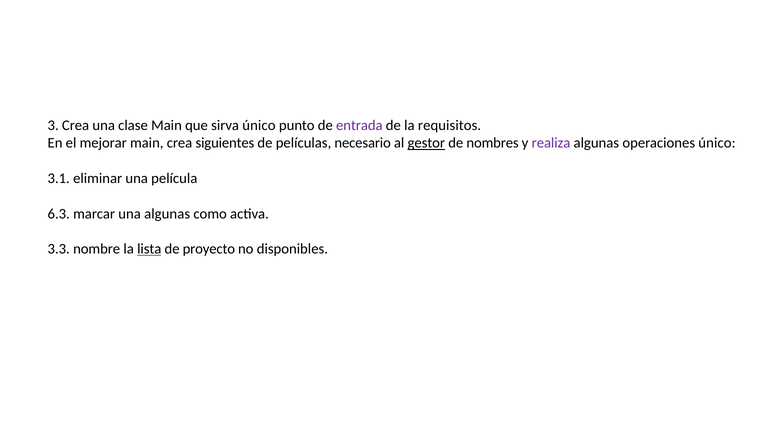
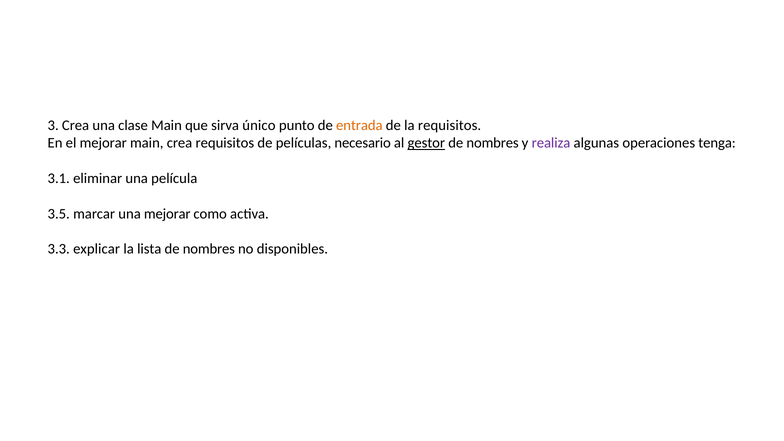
entrada colour: purple -> orange (359, 125)
crea siguientes: siguientes -> requisitos (225, 143)
operaciones único: único -> tenga (717, 143)
6.3: 6.3 -> 3.5 (59, 214)
una algunas: algunas -> mejorar (167, 214)
nombre: nombre -> explicar (97, 249)
lista underline: present -> none (149, 249)
proyecto: proyecto -> nombres (209, 249)
